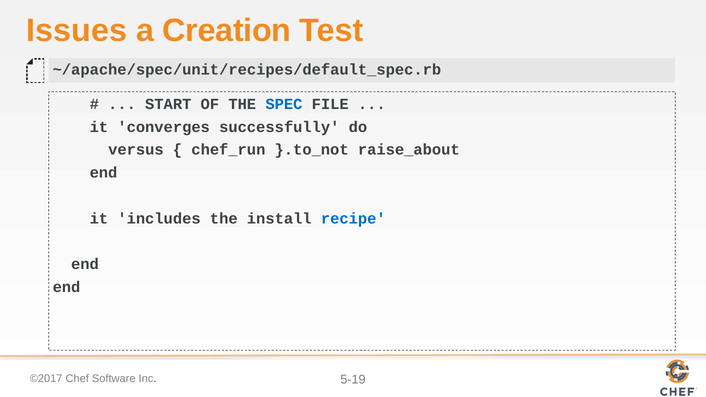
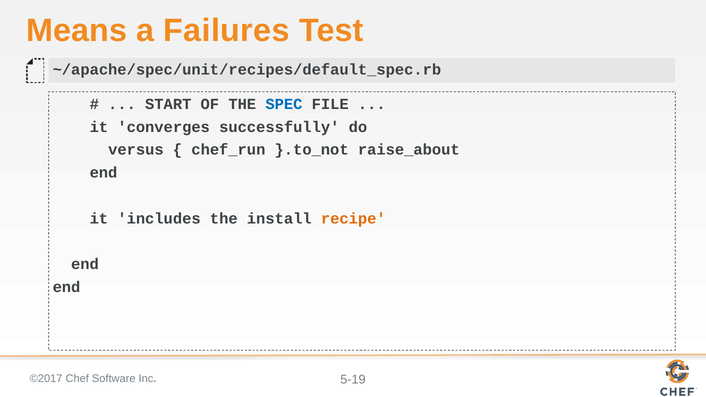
Issues: Issues -> Means (77, 31)
Creation: Creation -> Failures (226, 31)
recipe colour: blue -> orange (353, 219)
